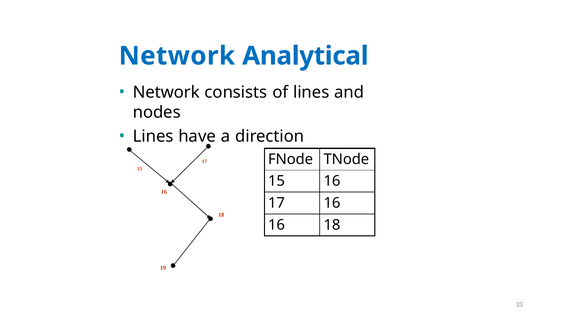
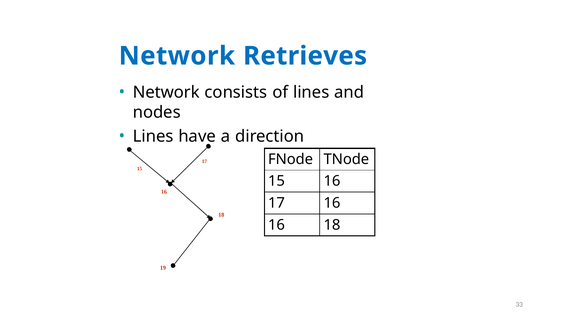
Analytical: Analytical -> Retrieves (305, 56)
